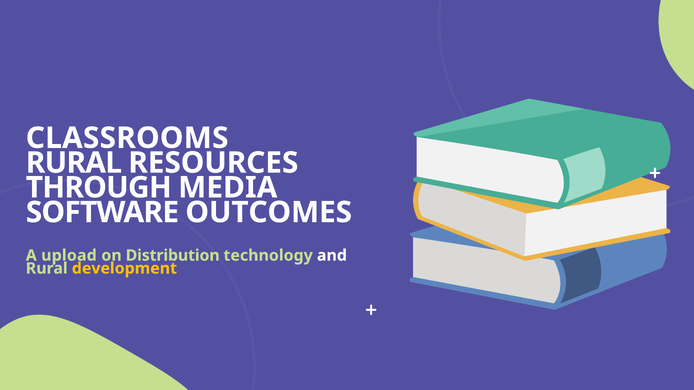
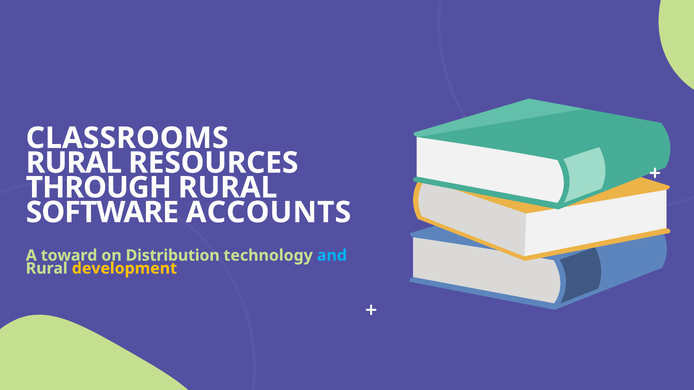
THROUGH MEDIA: MEDIA -> RURAL (228, 188)
OUTCOMES: OUTCOMES -> ACCOUNTS (268, 213)
upload: upload -> toward (69, 256)
and colour: white -> light blue (332, 256)
